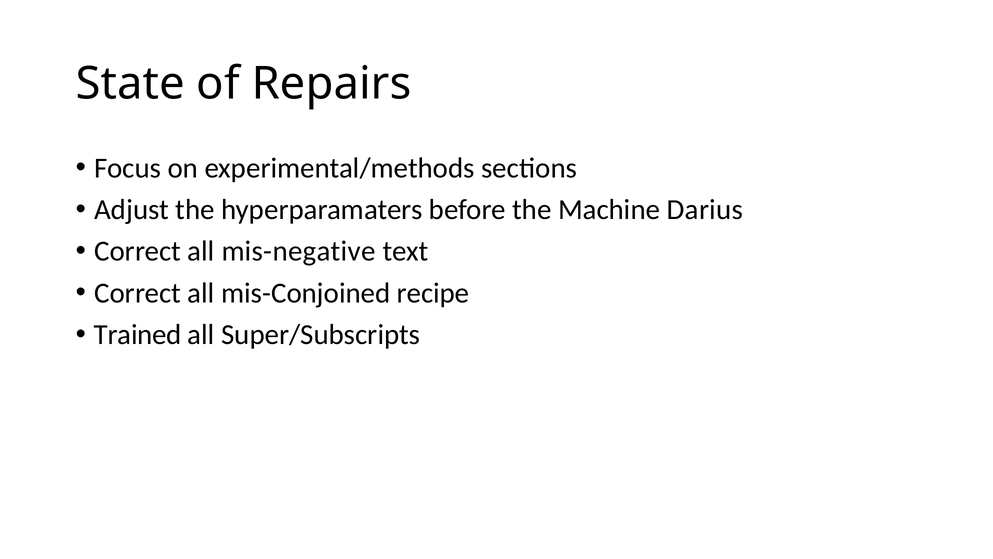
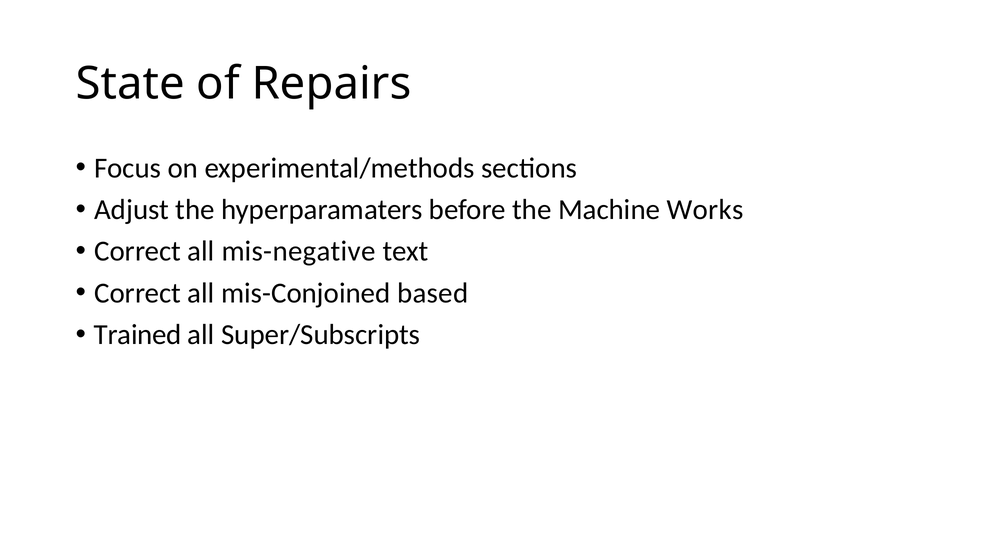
Darius: Darius -> Works (705, 210)
recipe: recipe -> based (433, 293)
